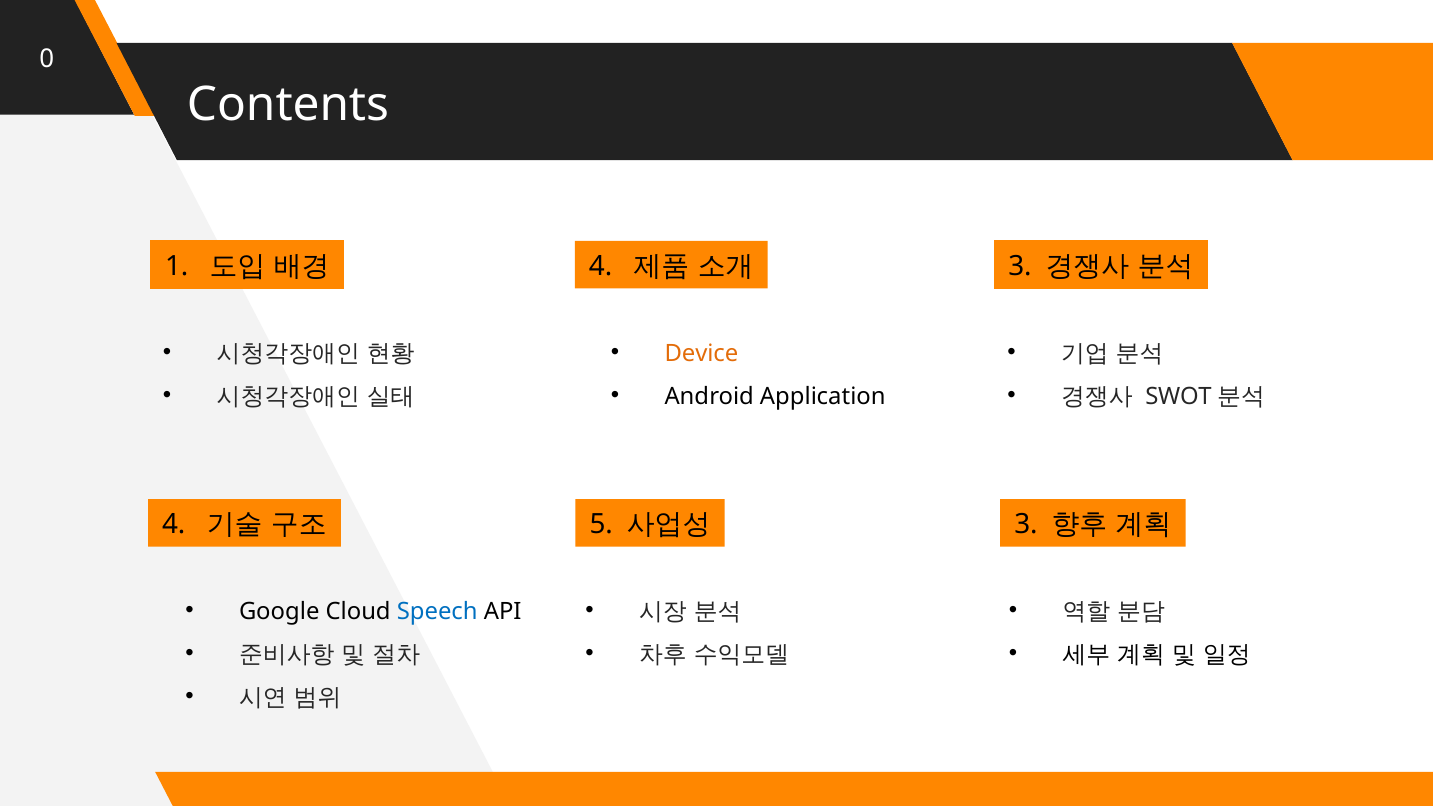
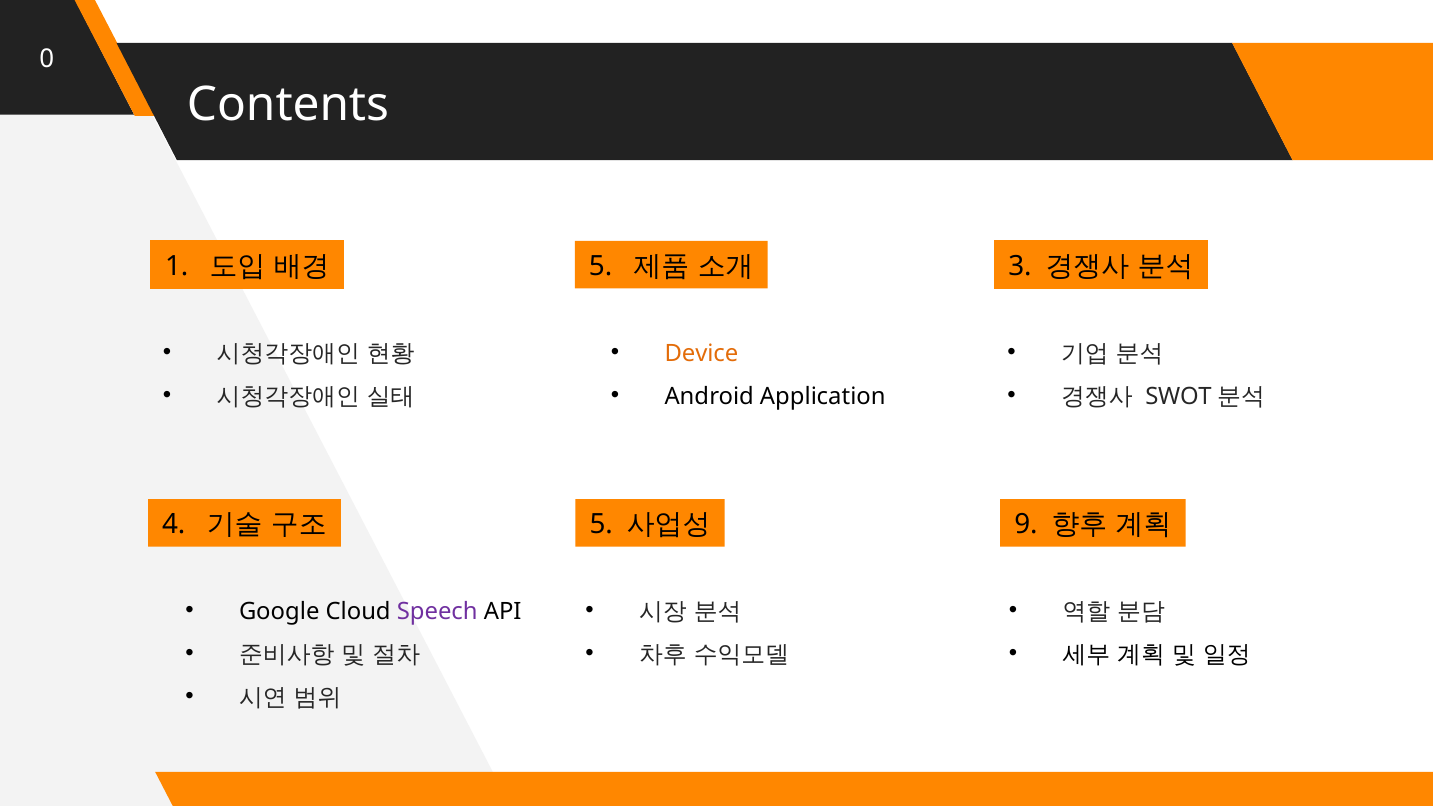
4: 4 -> 5 (601, 267)
3: 3 -> 9 (1026, 525)
Speech colour: blue -> purple (437, 611)
